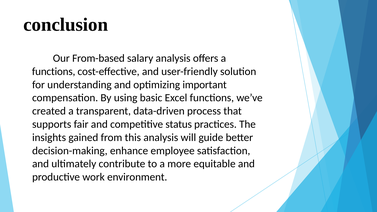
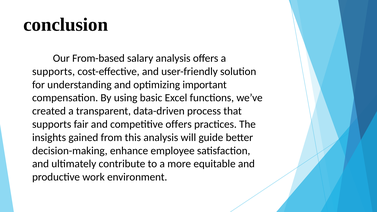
functions: functions -> supports (54, 71)
competitive status: status -> offers (179, 124)
